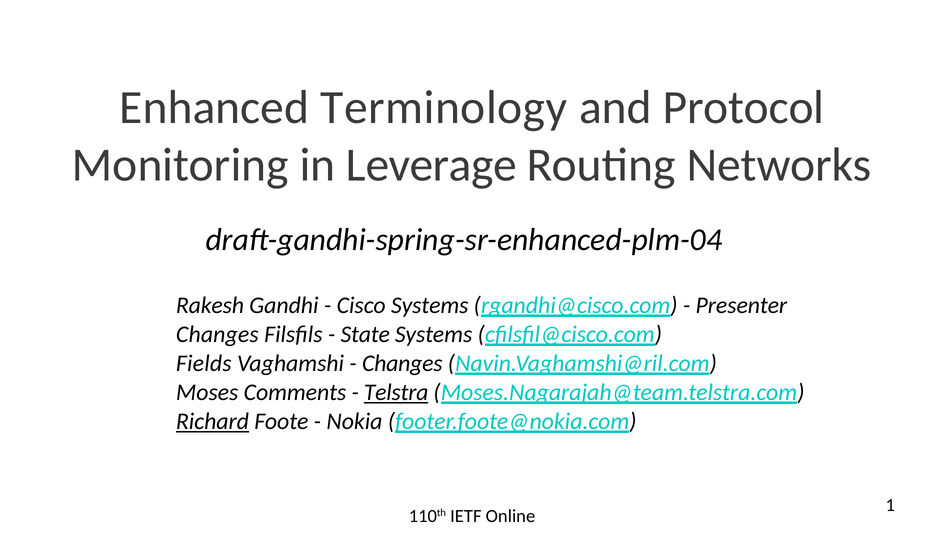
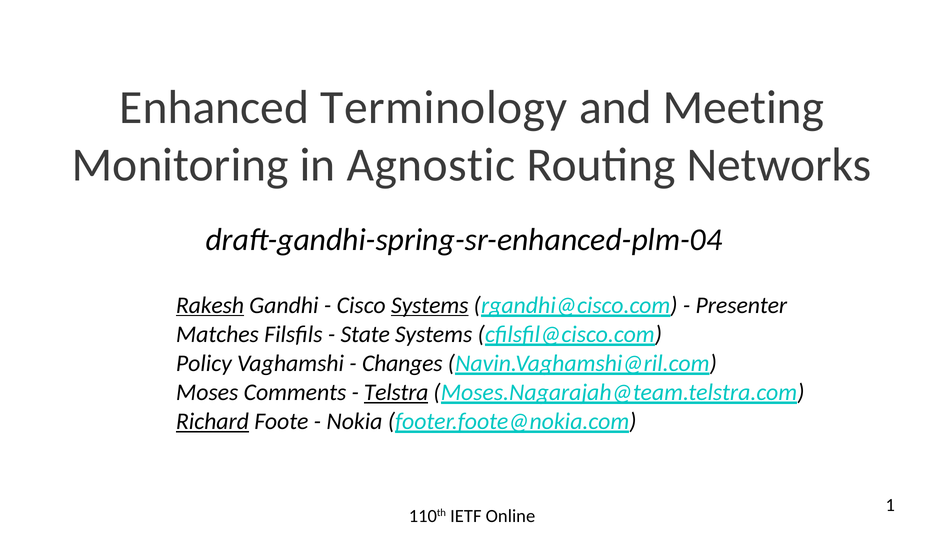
Protocol: Protocol -> Meeting (743, 108)
Leverage: Leverage -> Agnostic (431, 165)
Rakesh underline: none -> present (210, 305)
Systems underline: none -> present (430, 305)
Changes: Changes -> Matches (217, 334)
Fields: Fields -> Policy (204, 363)
